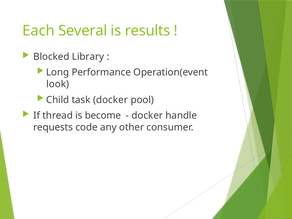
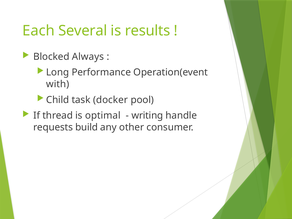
Library: Library -> Always (88, 57)
look: look -> with (58, 84)
become: become -> optimal (103, 116)
docker: docker -> writing (147, 116)
code: code -> build (87, 127)
